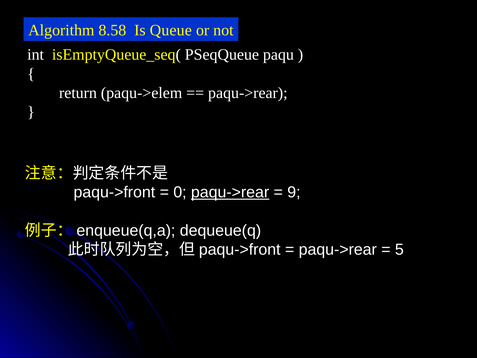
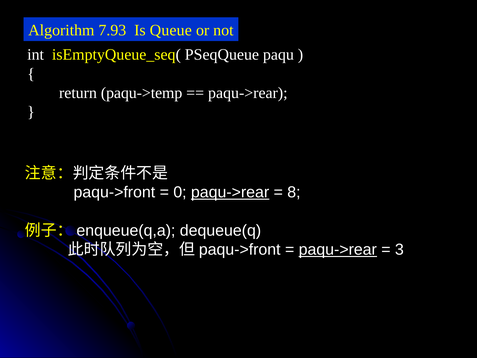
8.58: 8.58 -> 7.93 (112, 30)
paqu->elem: paqu->elem -> paqu->temp (142, 93)
9: 9 -> 8 (294, 192)
paqu->rear underline: none -> present (338, 249)
5: 5 -> 3 (399, 249)
